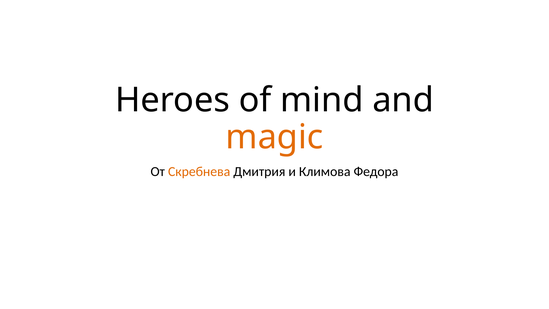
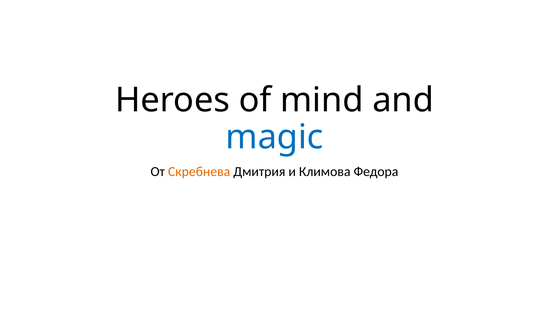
magic colour: orange -> blue (274, 137)
